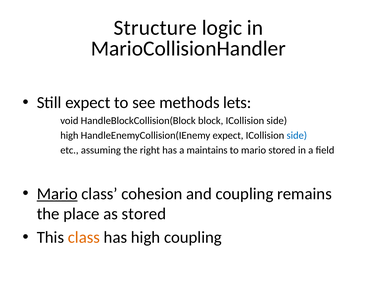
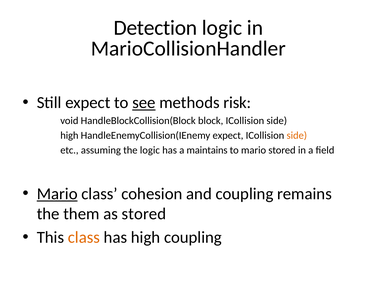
Structure: Structure -> Detection (155, 28)
see underline: none -> present (144, 103)
lets: lets -> risk (237, 103)
side colour: blue -> orange (297, 135)
the right: right -> logic (150, 150)
place: place -> them (81, 214)
